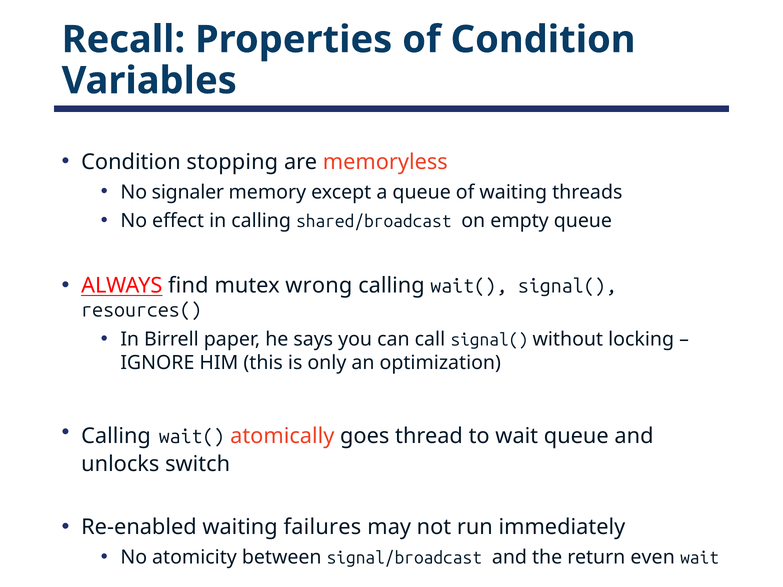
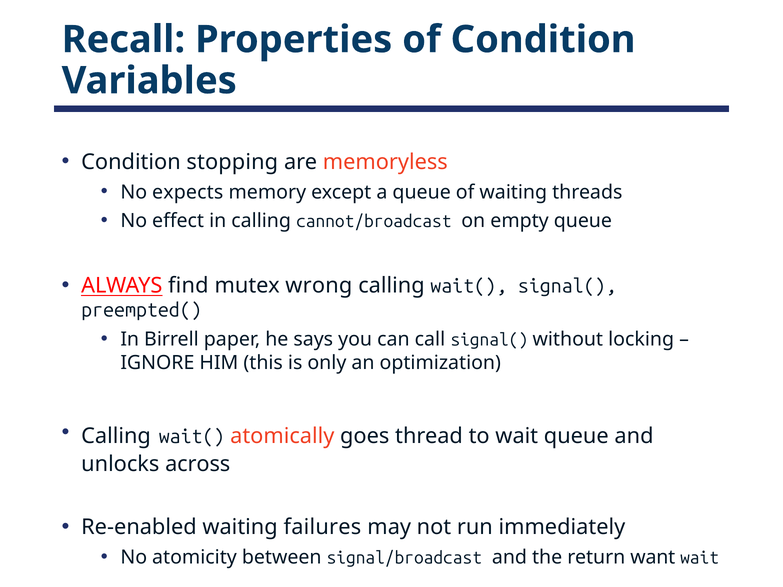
signaler: signaler -> expects (188, 192)
shared/broadcast: shared/broadcast -> cannot/broadcast (374, 222)
resources(: resources( -> preempted( (141, 310)
switch: switch -> across (198, 464)
even: even -> want (653, 558)
